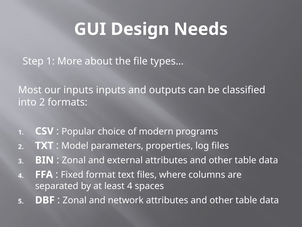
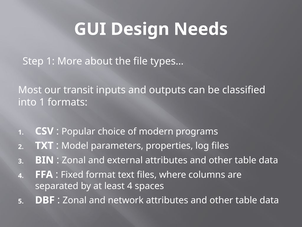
our inputs: inputs -> transit (78, 90)
into 2: 2 -> 1 (42, 102)
